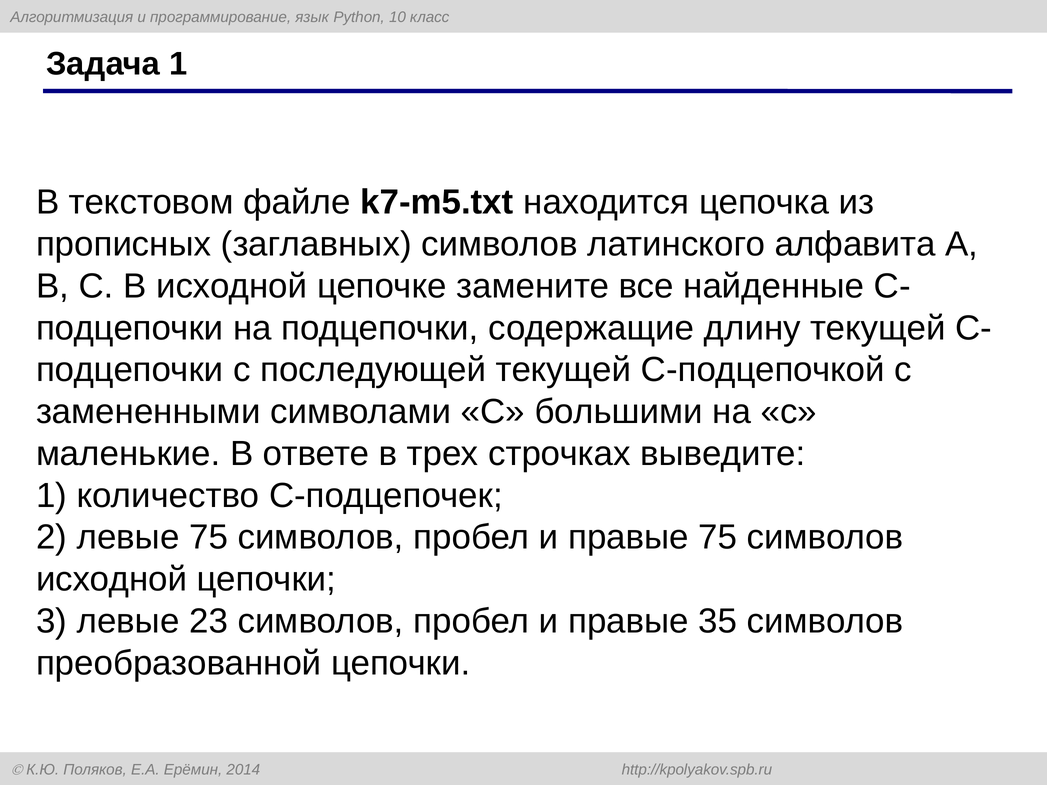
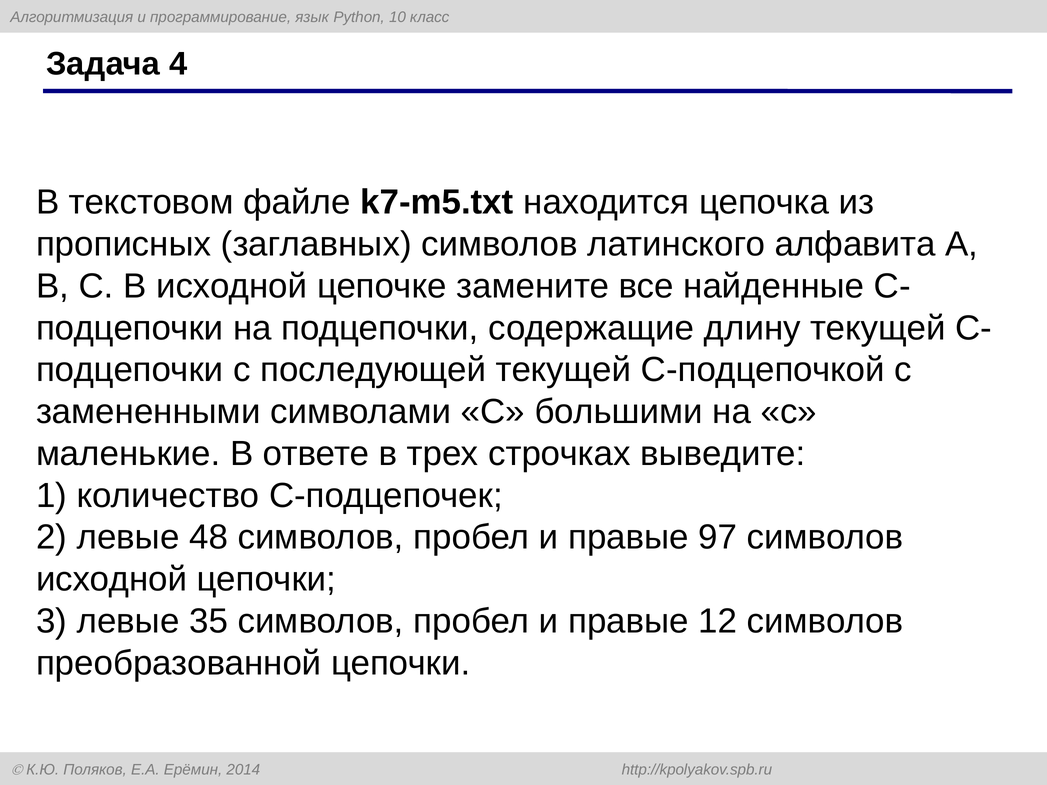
Задача 1: 1 -> 4 (178, 64)
левые 75: 75 -> 48 (209, 538)
правые 75: 75 -> 97 (718, 538)
23: 23 -> 35 (209, 621)
35: 35 -> 12 (718, 621)
